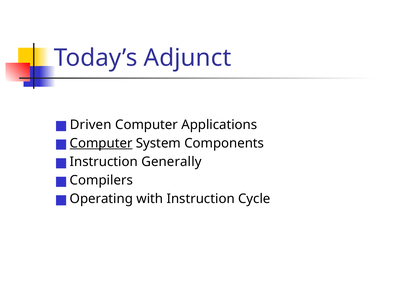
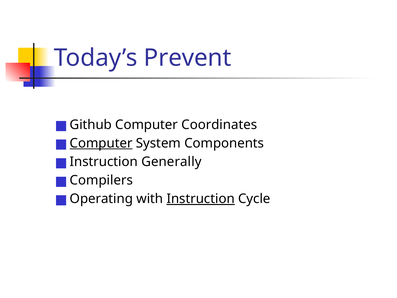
Adjunct: Adjunct -> Prevent (188, 58)
Driven: Driven -> Github (91, 125)
Applications: Applications -> Coordinates (219, 125)
Instruction underline: none -> present (201, 199)
